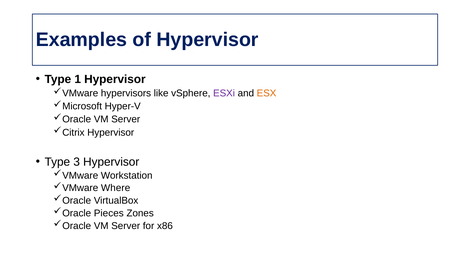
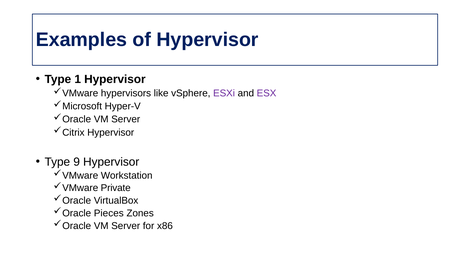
ESX colour: orange -> purple (267, 93)
3: 3 -> 9 (77, 161)
Where: Where -> Private (116, 188)
